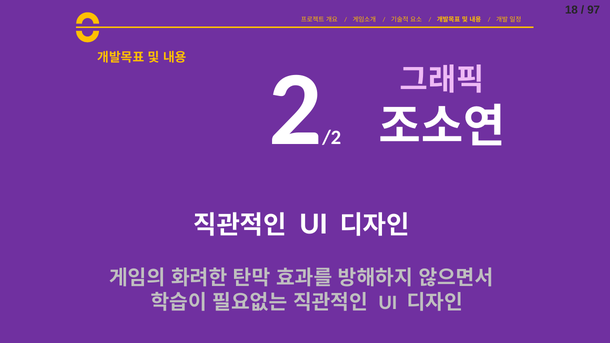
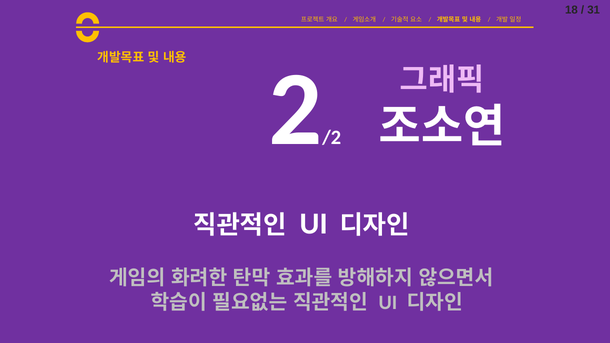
97: 97 -> 31 (594, 10)
